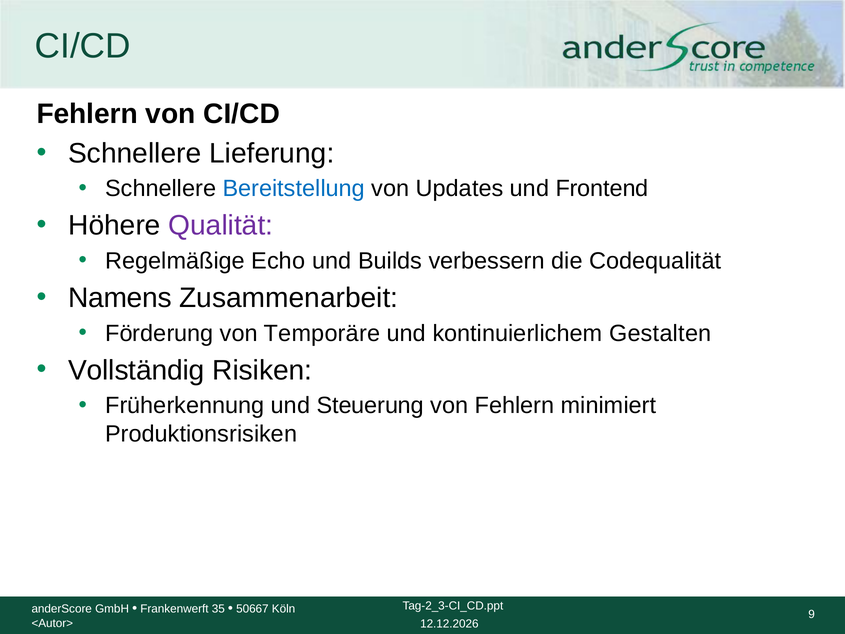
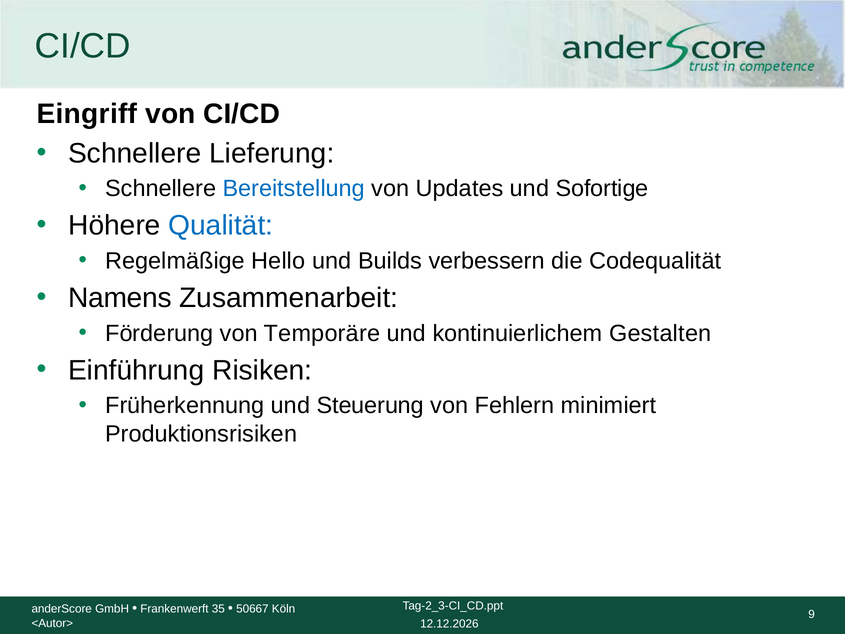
Fehlern: Fehlern -> Eingriff (87, 114)
Frontend: Frontend -> Sofortige (602, 189)
Qualität colour: purple -> blue (221, 226)
Echo: Echo -> Hello (278, 261)
Vollständig: Vollständig -> Einführung (136, 370)
